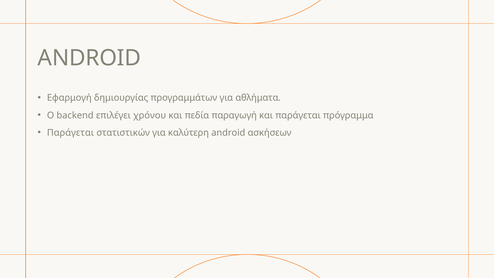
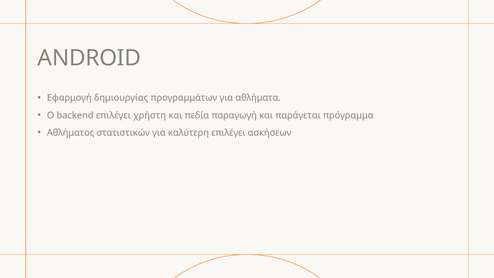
χρόνου: χρόνου -> χρήστη (150, 115)
Παράγεται: Παράγεται -> Αθλήματος (71, 133)
καλύτερη android: android -> επιλέγει (228, 133)
